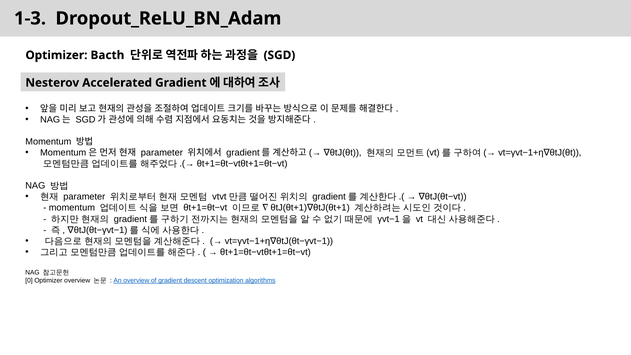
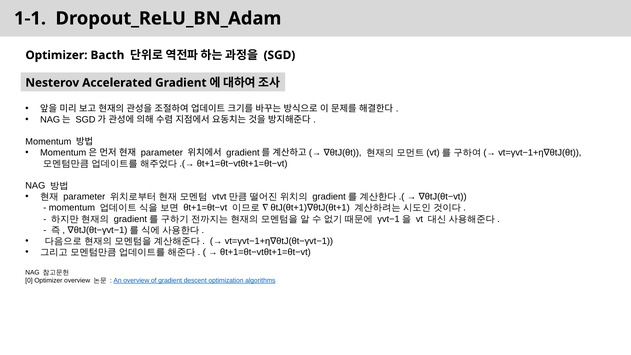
1-3: 1-3 -> 1-1 (30, 18)
